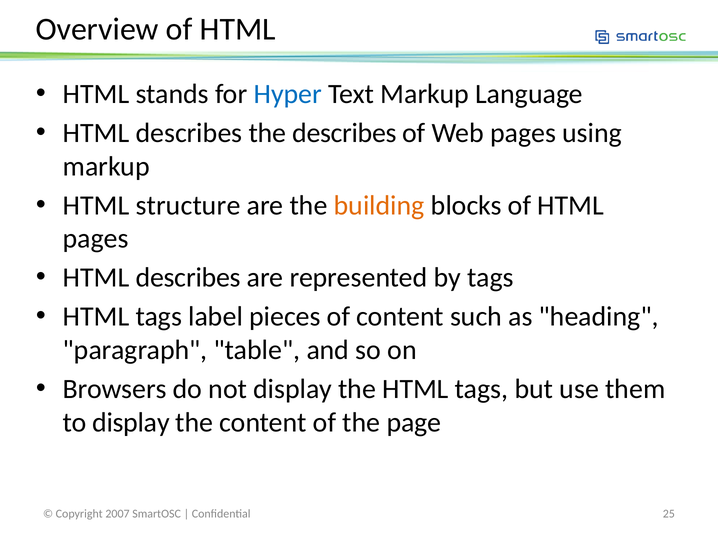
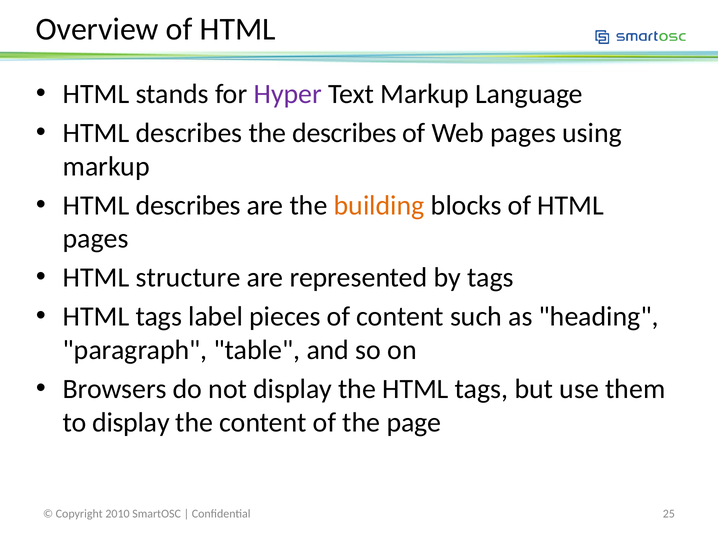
Hyper colour: blue -> purple (288, 94)
structure: structure -> describes (188, 206)
describes: describes -> structure (188, 278)
2007: 2007 -> 2010 (118, 514)
